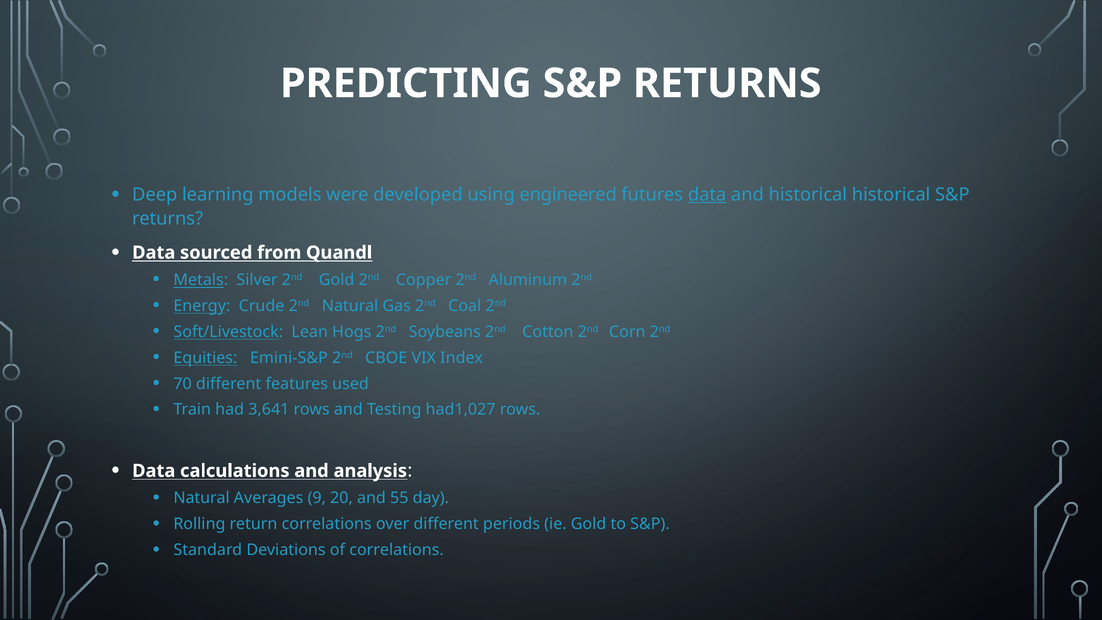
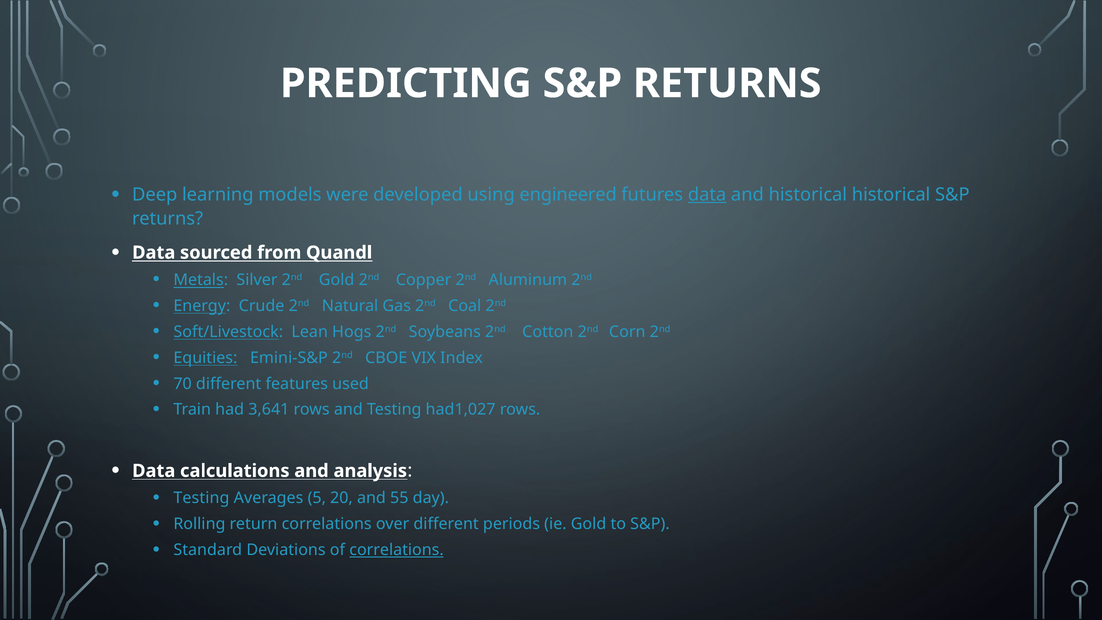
Natural: Natural -> Testing (201, 498)
9: 9 -> 5 (317, 498)
correlations underline: none -> present (397, 550)
